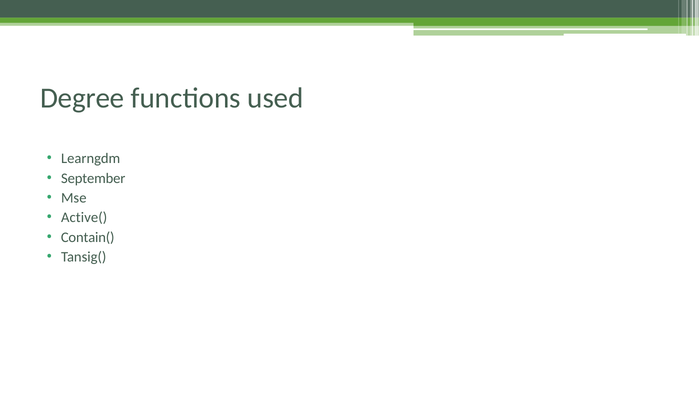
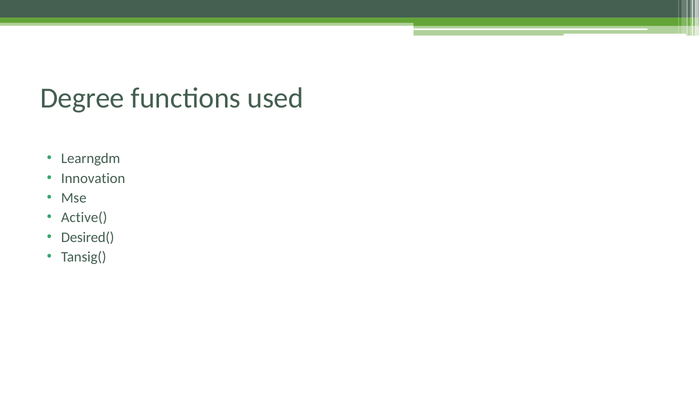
September: September -> Innovation (93, 178)
Contain(: Contain( -> Desired( (88, 237)
